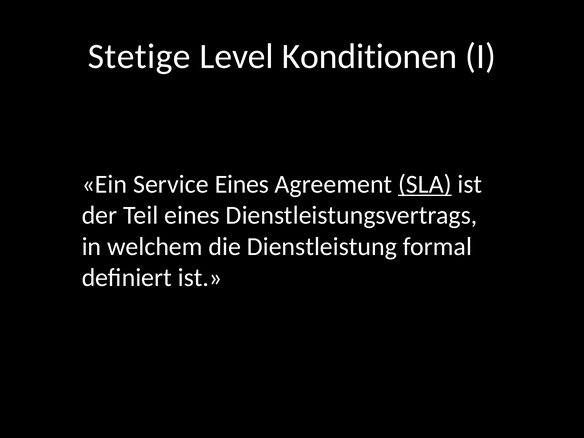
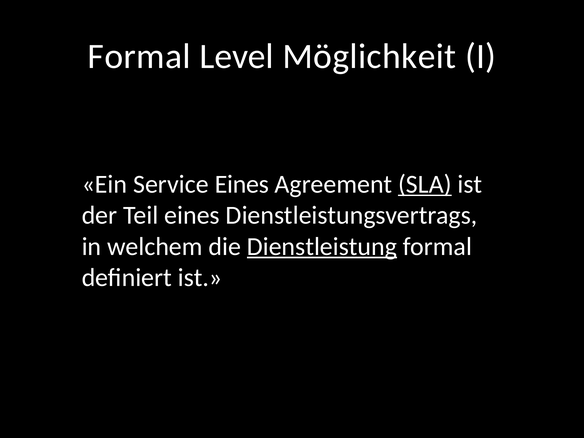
Stetige: Stetige -> Formal (139, 57)
Konditionen: Konditionen -> Möglichkeit (369, 57)
Dienstleistung underline: none -> present (322, 246)
